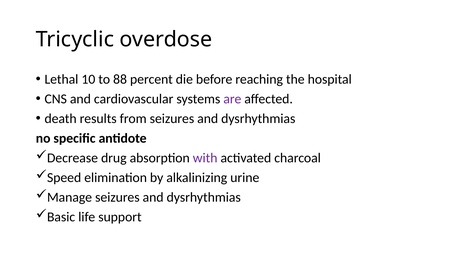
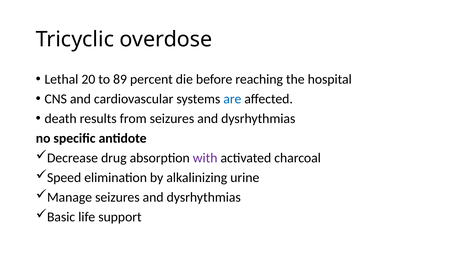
10: 10 -> 20 (88, 79)
88: 88 -> 89 (120, 79)
are colour: purple -> blue (232, 99)
